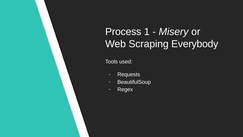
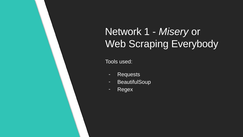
Process: Process -> Network (123, 32)
